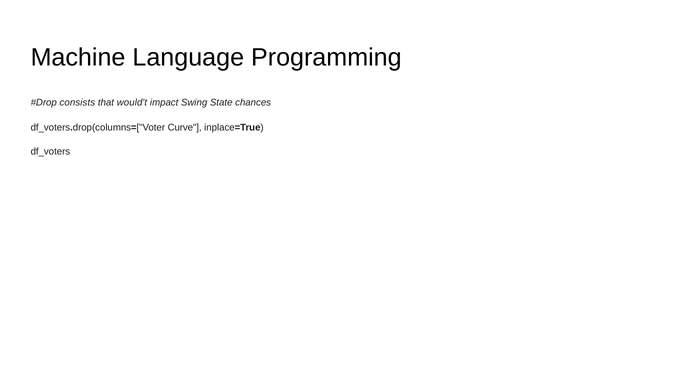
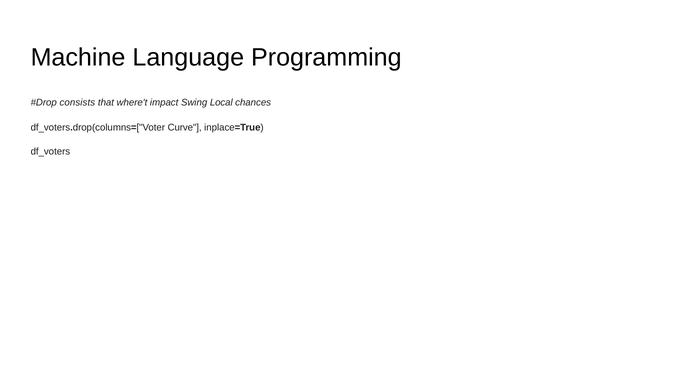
would't: would't -> where't (132, 103)
State: State -> Local (221, 103)
